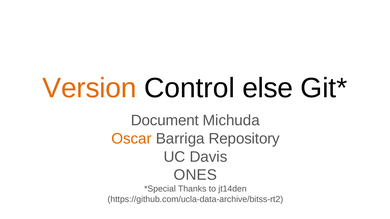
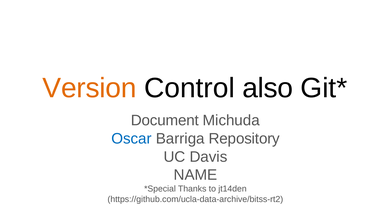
else: else -> also (268, 88)
Oscar colour: orange -> blue (131, 139)
ONES: ONES -> NAME (195, 175)
